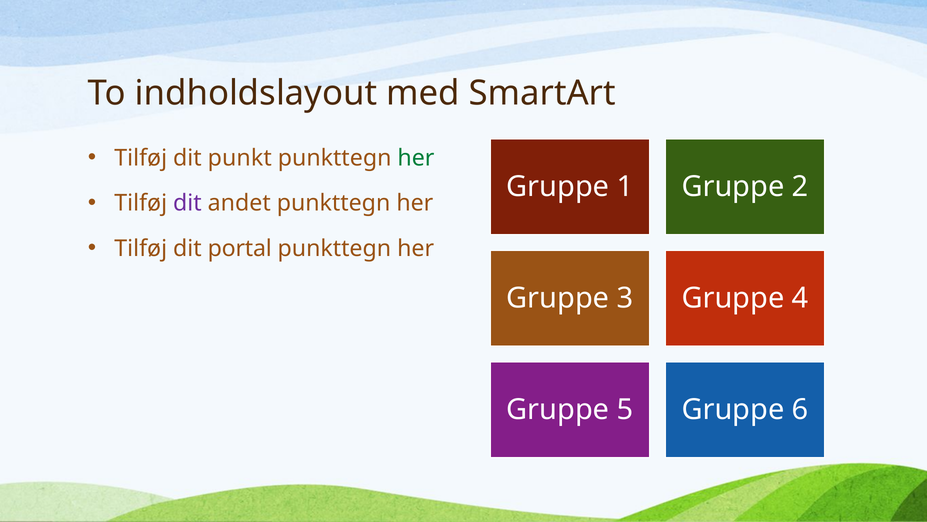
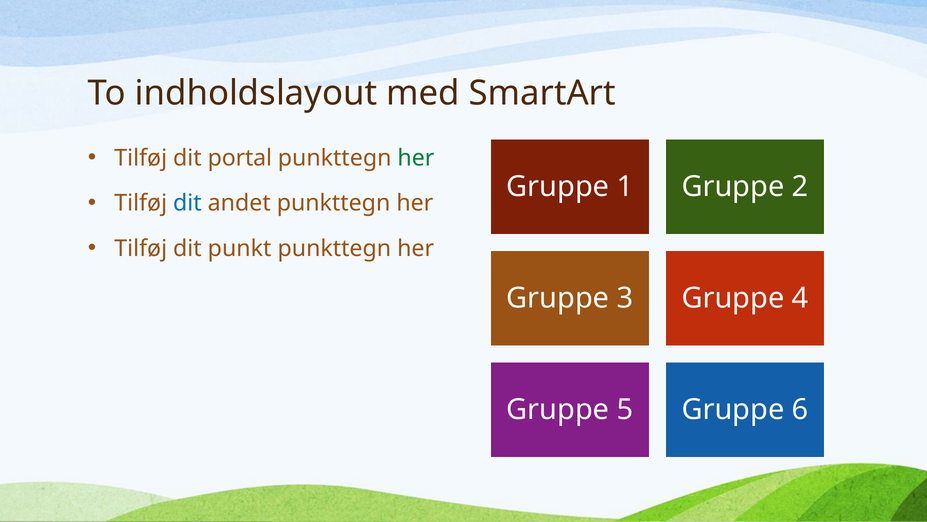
punkt: punkt -> portal (240, 158)
dit colour: purple -> blue (187, 203)
portal: portal -> punkt (240, 248)
